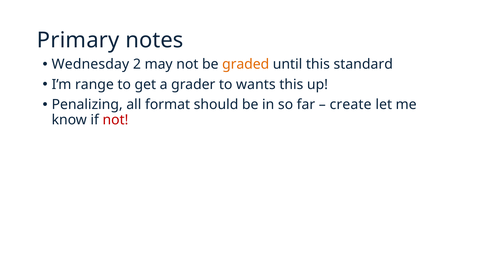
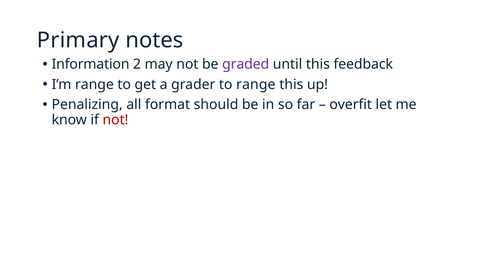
Wednesday: Wednesday -> Information (91, 64)
graded colour: orange -> purple (246, 64)
standard: standard -> feedback (363, 64)
to wants: wants -> range (256, 84)
create: create -> overfit (351, 105)
